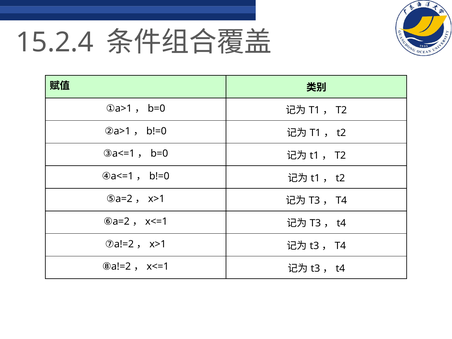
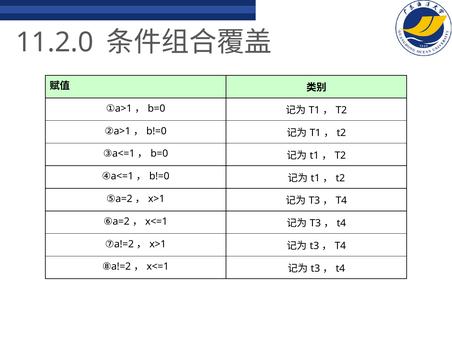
15.2.4: 15.2.4 -> 11.2.0 (55, 42)
